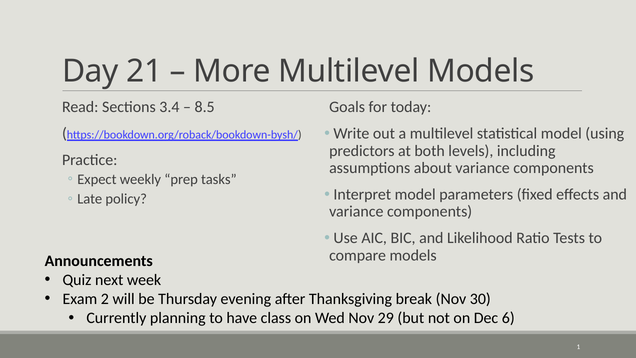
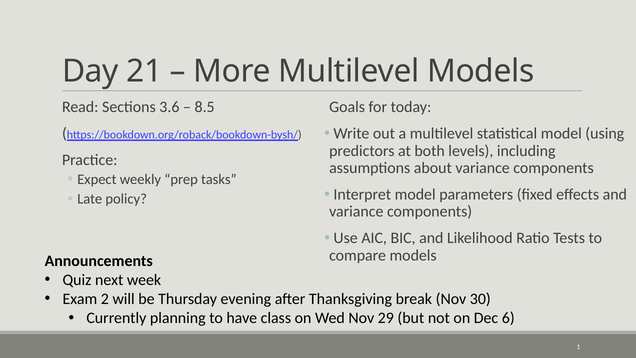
3.4: 3.4 -> 3.6 (169, 107)
